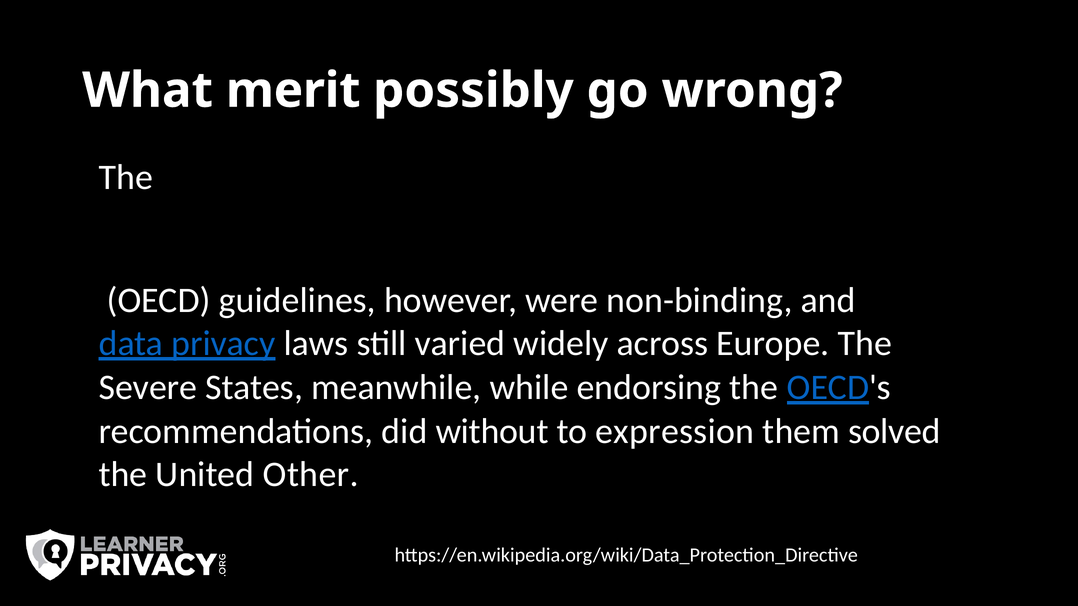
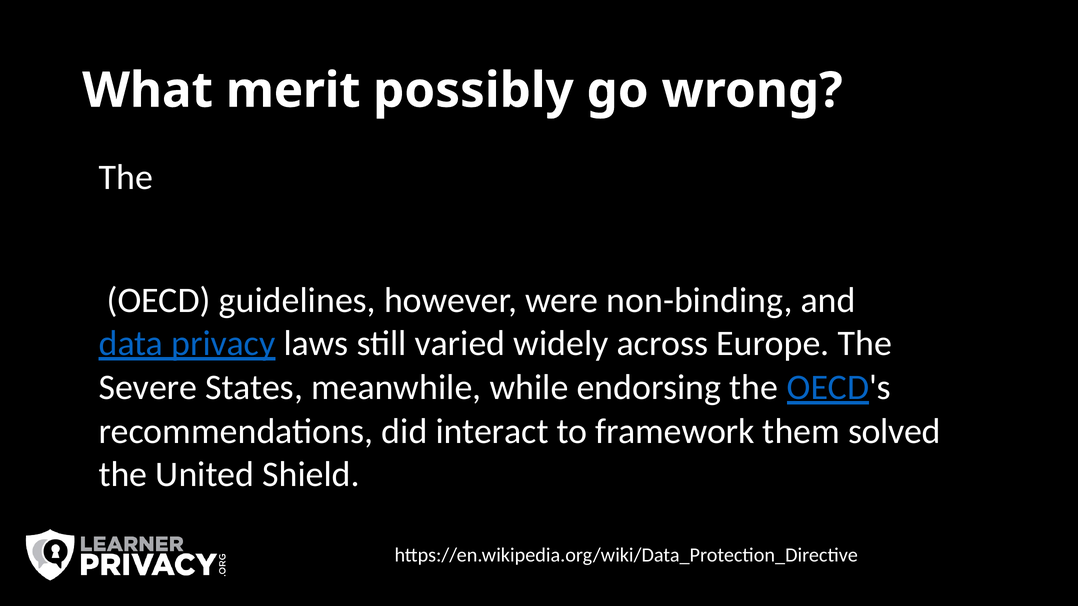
without: without -> interact (492, 431)
expression: expression -> framework (675, 431)
Other: Other -> Shield (311, 475)
